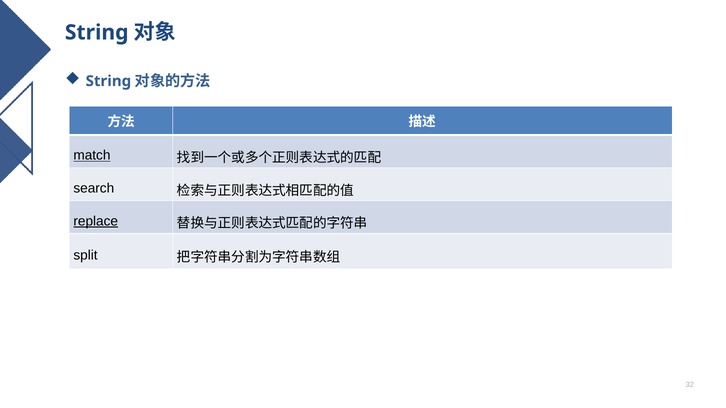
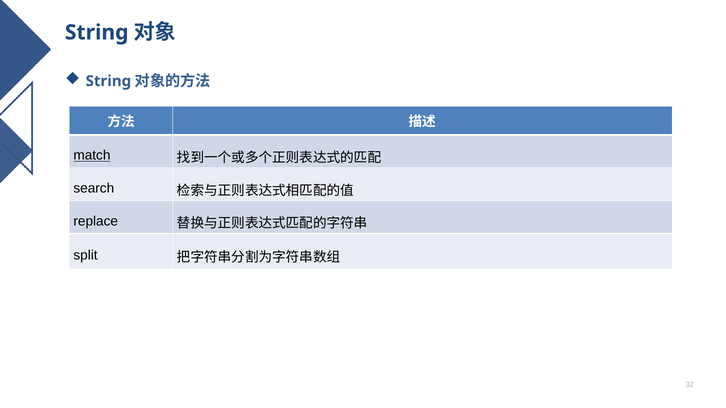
replace underline: present -> none (96, 221)
